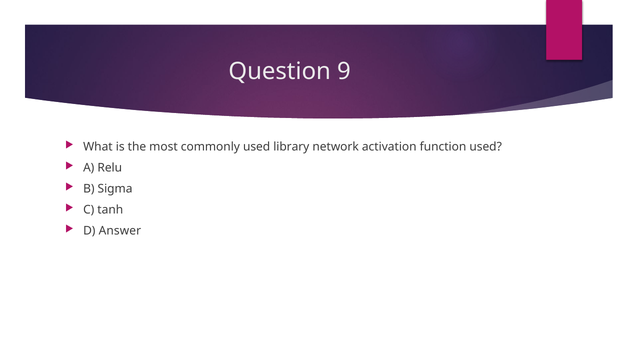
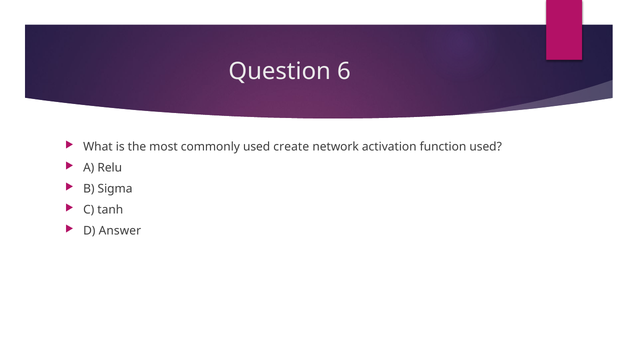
9: 9 -> 6 (344, 71)
library: library -> create (291, 147)
